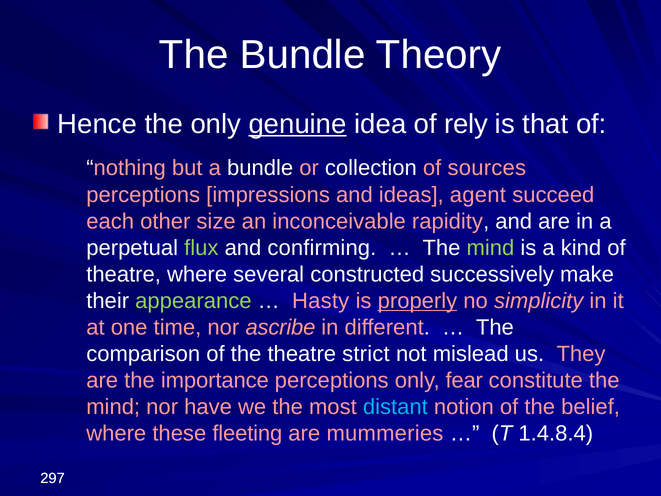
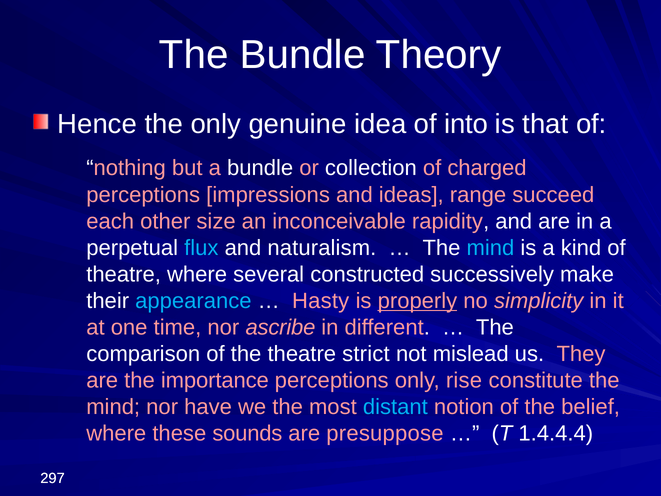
genuine underline: present -> none (298, 124)
rely: rely -> into (466, 124)
sources: sources -> charged (487, 168)
agent: agent -> range (478, 195)
flux colour: light green -> light blue (201, 248)
confirming: confirming -> naturalism (322, 248)
mind colour: light green -> light blue (490, 248)
appearance colour: light green -> light blue (193, 301)
fear: fear -> rise (464, 380)
fleeting: fleeting -> sounds (247, 433)
mummeries: mummeries -> presuppose (385, 433)
1.4.8.4: 1.4.8.4 -> 1.4.4.4 (556, 433)
